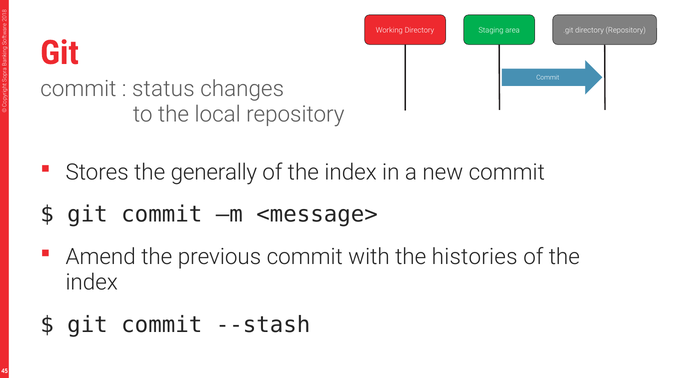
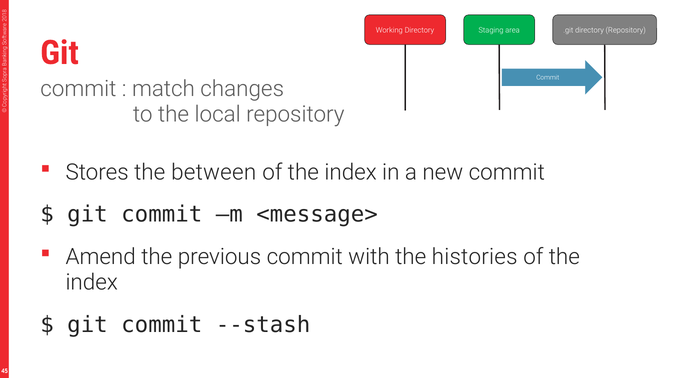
status: status -> match (163, 89)
generally: generally -> between (214, 173)
